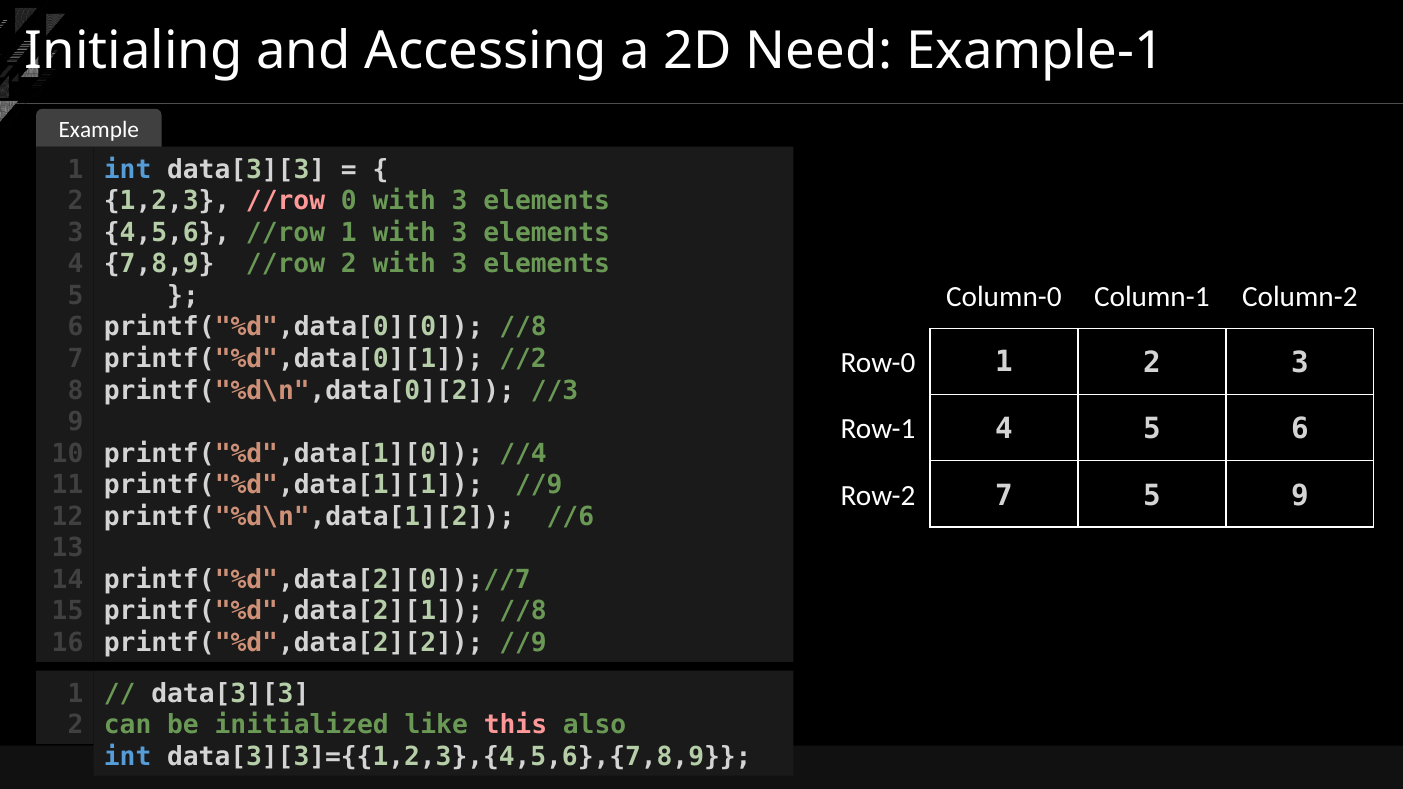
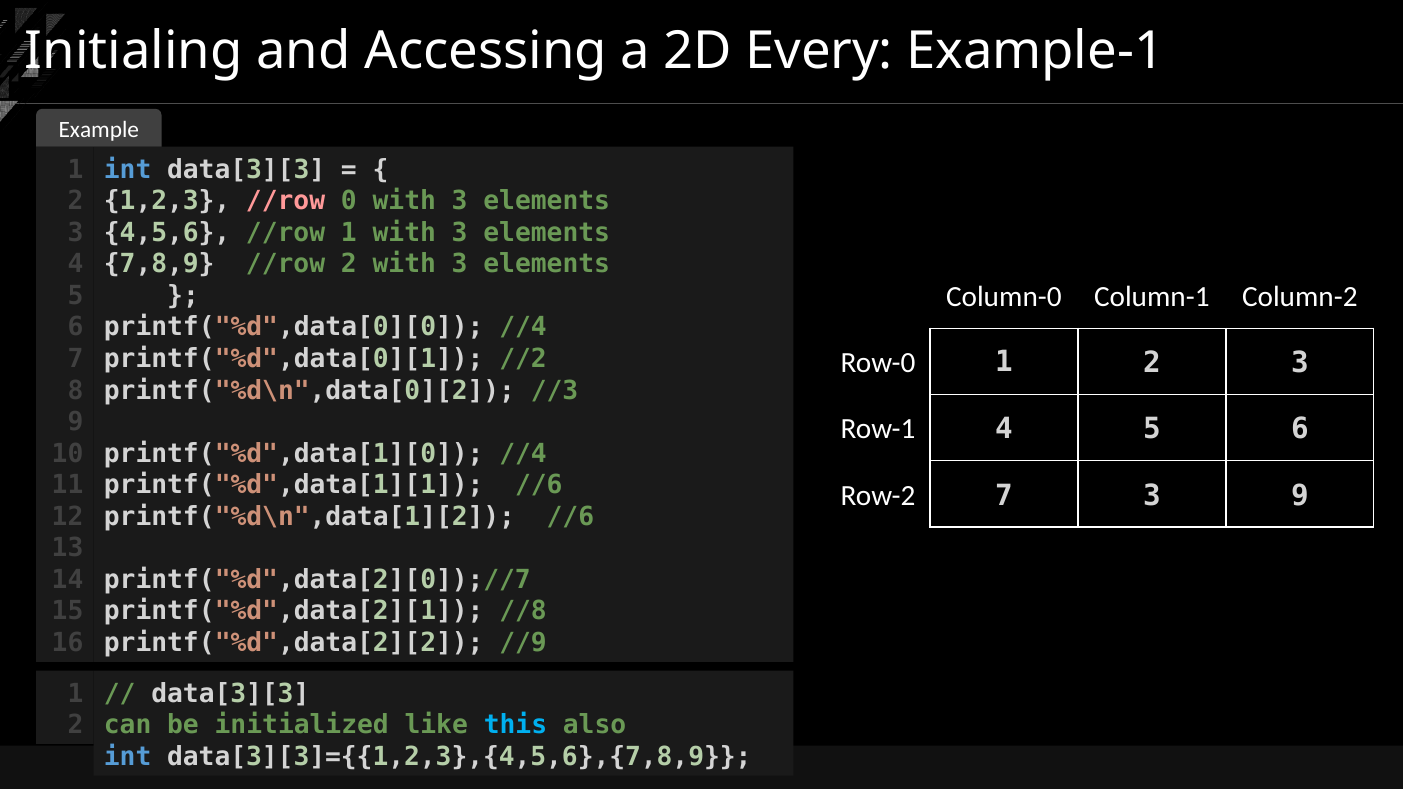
Need: Need -> Every (819, 51)
printf("%d",data[0][0 //8: //8 -> //4 (523, 327)
printf("%d",data[1][1 //9: //9 -> //6 (539, 485)
7 5: 5 -> 3 (1152, 496)
this colour: pink -> light blue (515, 725)
